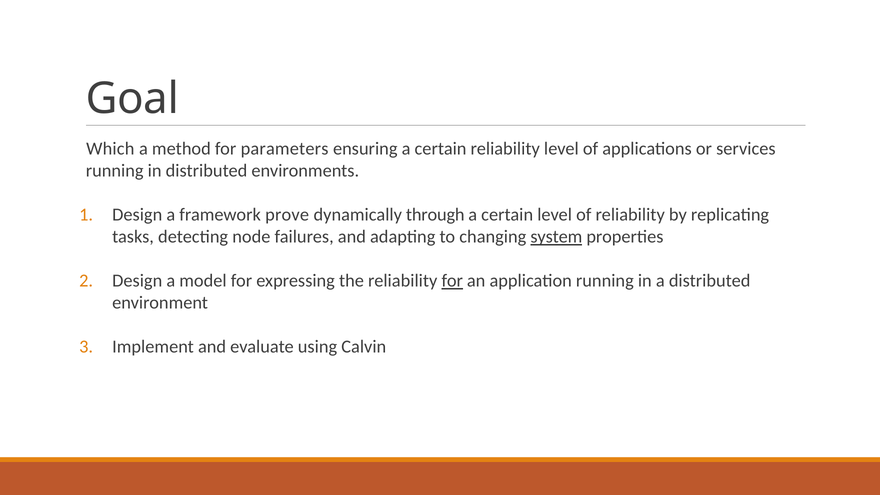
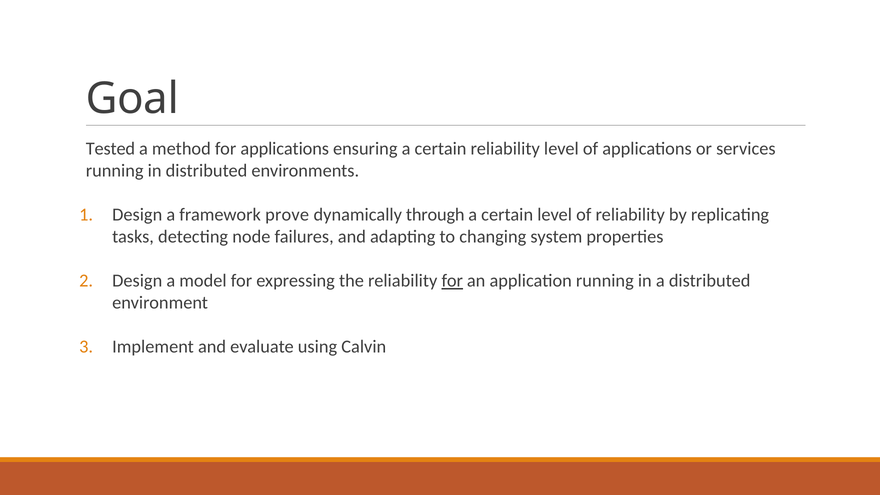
Which: Which -> Tested (110, 149)
for parameters: parameters -> applications (285, 149)
system underline: present -> none (556, 237)
